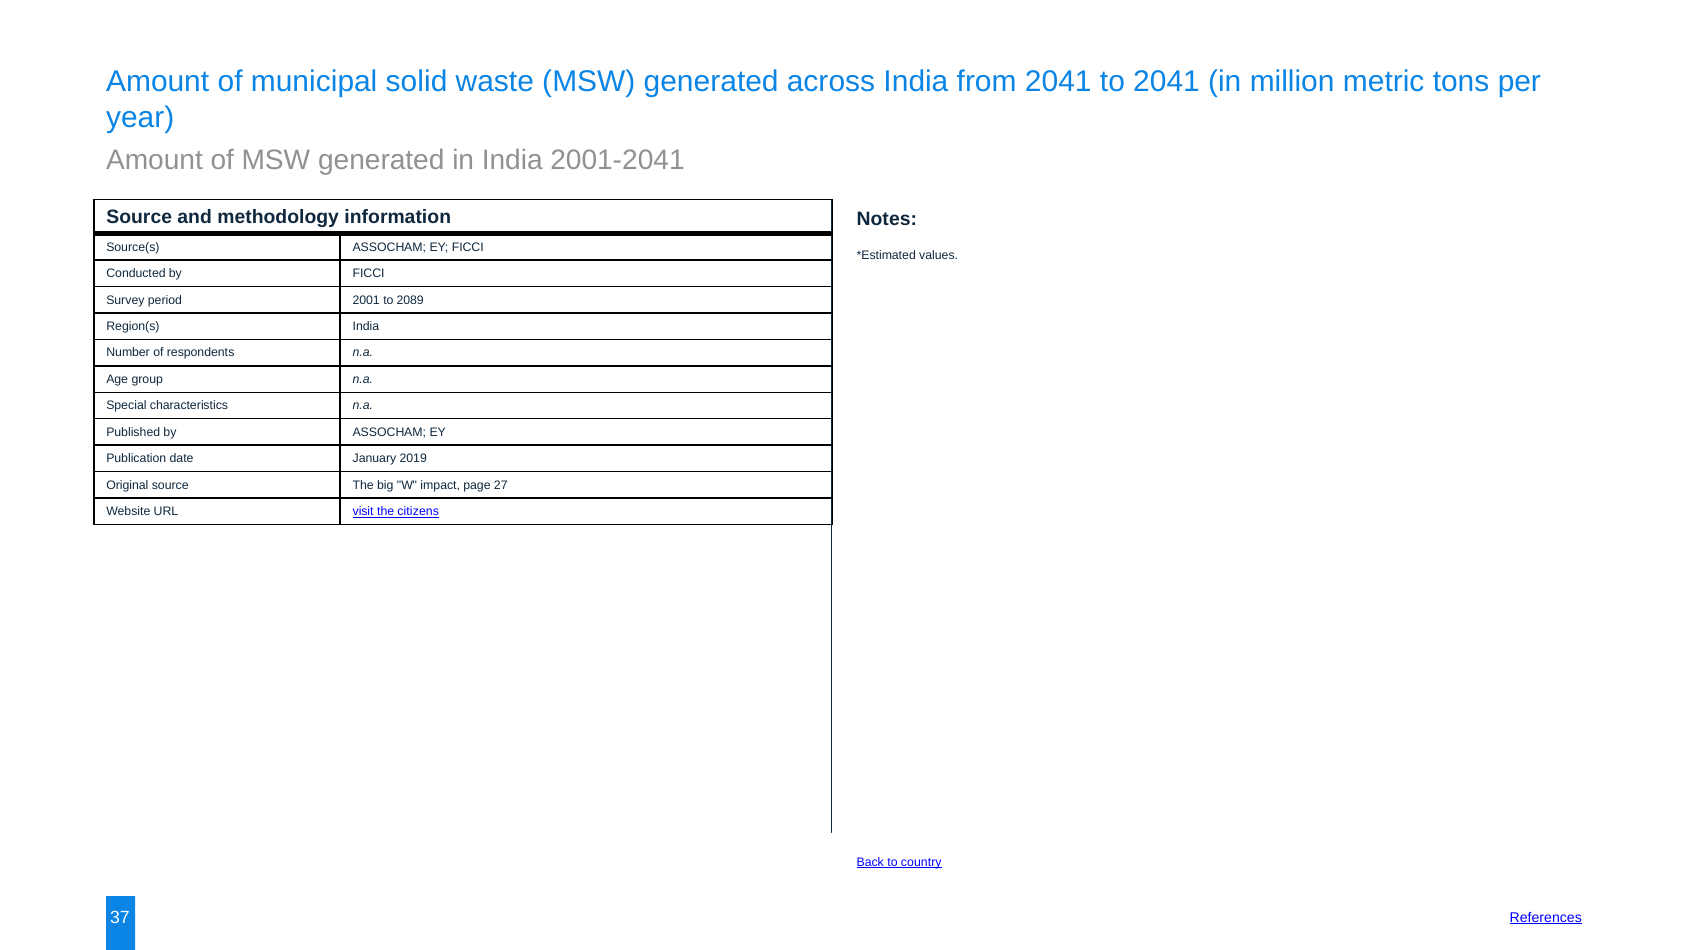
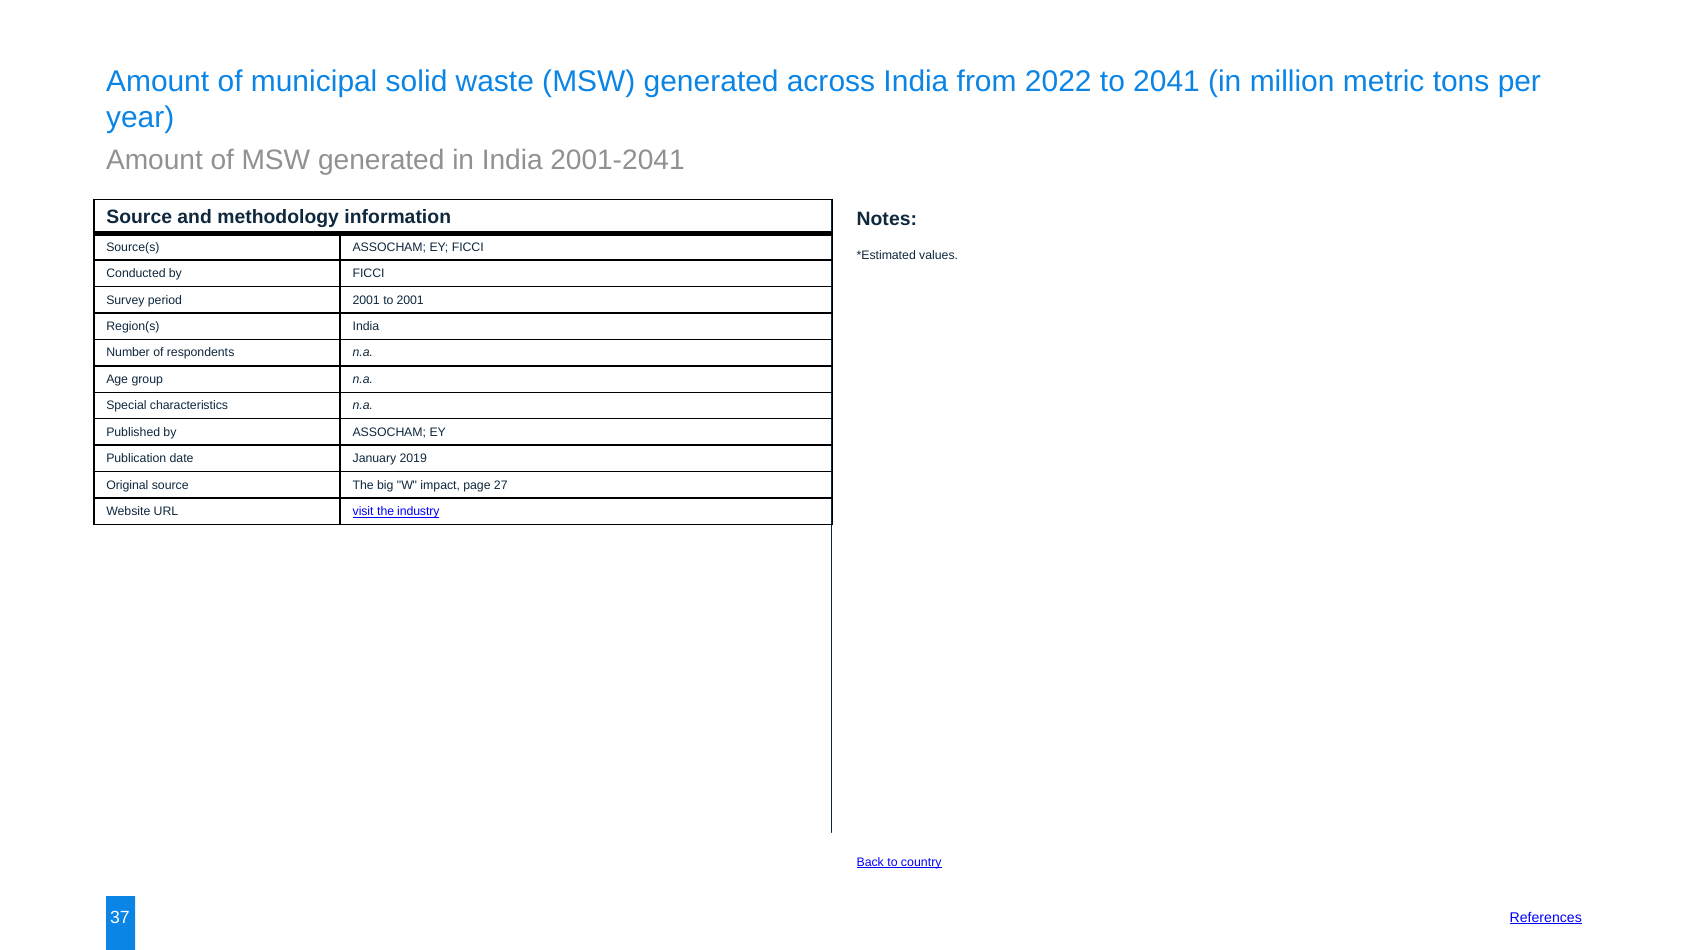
from 2041: 2041 -> 2022 (1058, 82)
to 2089: 2089 -> 2001 (410, 300)
citizens: citizens -> industry (418, 512)
